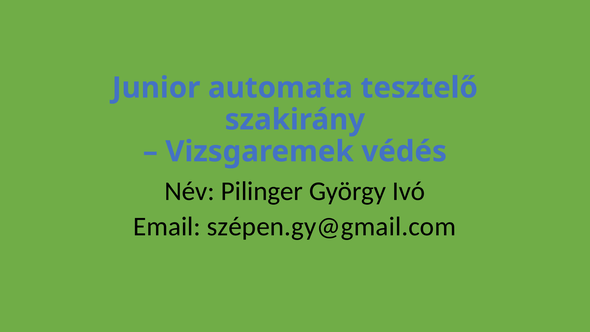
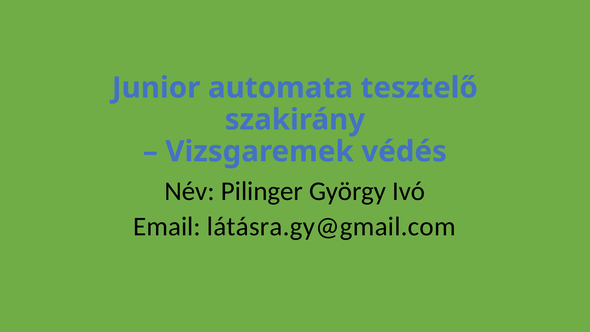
szépen.gy@gmail.com: szépen.gy@gmail.com -> látásra.gy@gmail.com (331, 226)
